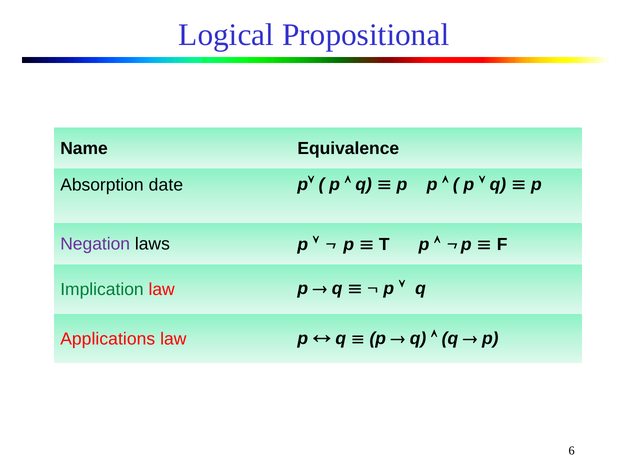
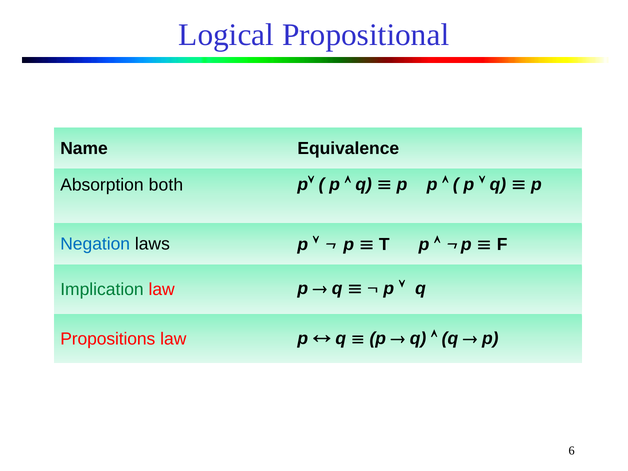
date: date -> both (166, 185)
Negation colour: purple -> blue (95, 244)
Applications: Applications -> Propositions (108, 339)
